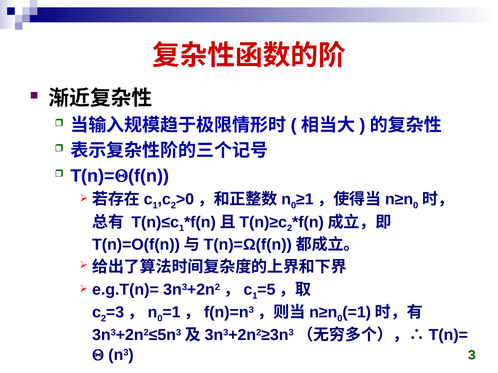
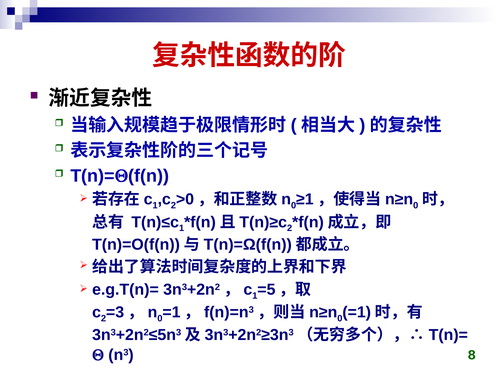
3: 3 -> 8 (472, 355)
